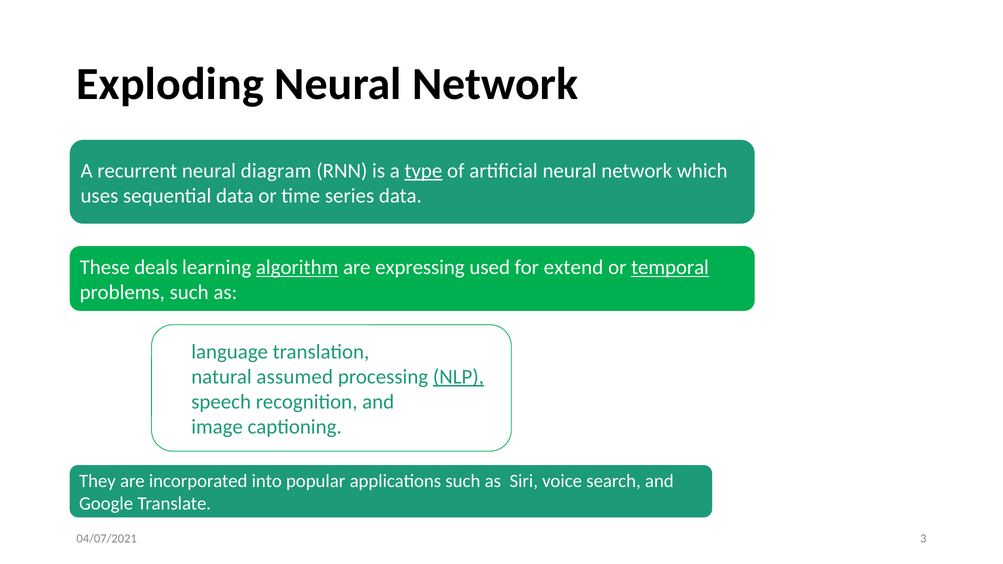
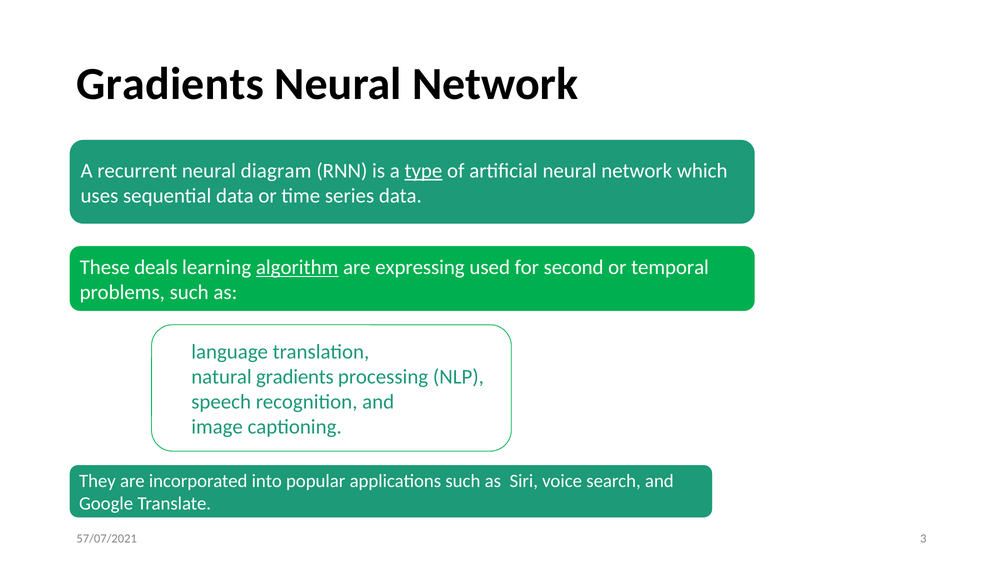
Exploding: Exploding -> Gradients (170, 84)
extend: extend -> second (574, 267)
temporal underline: present -> none (670, 267)
assumed: assumed -> gradients (295, 377)
NLP underline: present -> none (458, 377)
04/07/2021: 04/07/2021 -> 57/07/2021 (107, 539)
